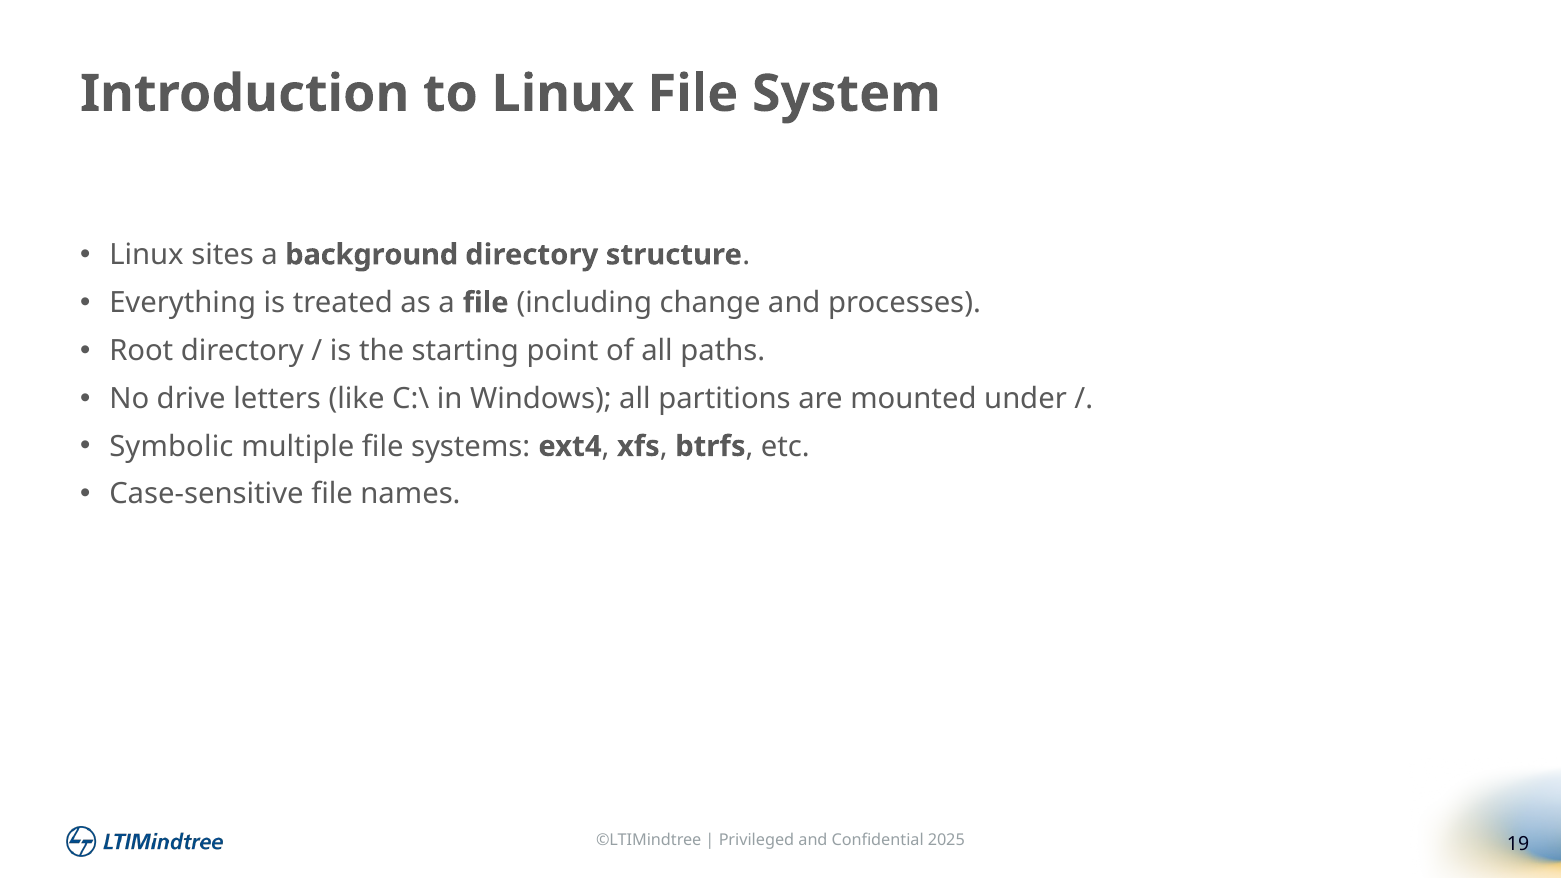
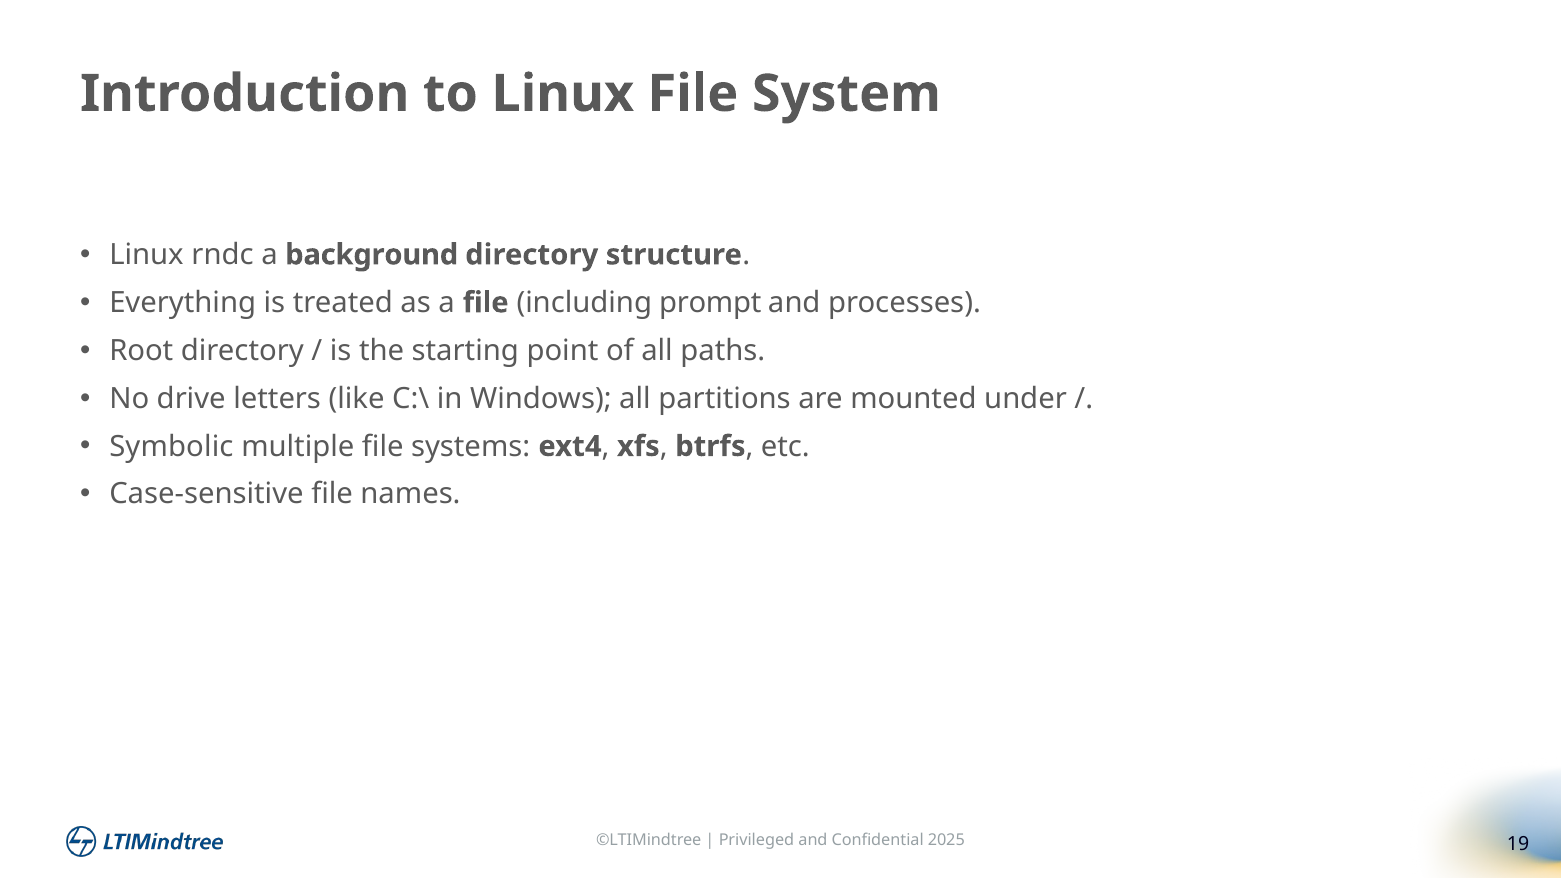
sites: sites -> rndc (223, 255)
change: change -> prompt (710, 303)
